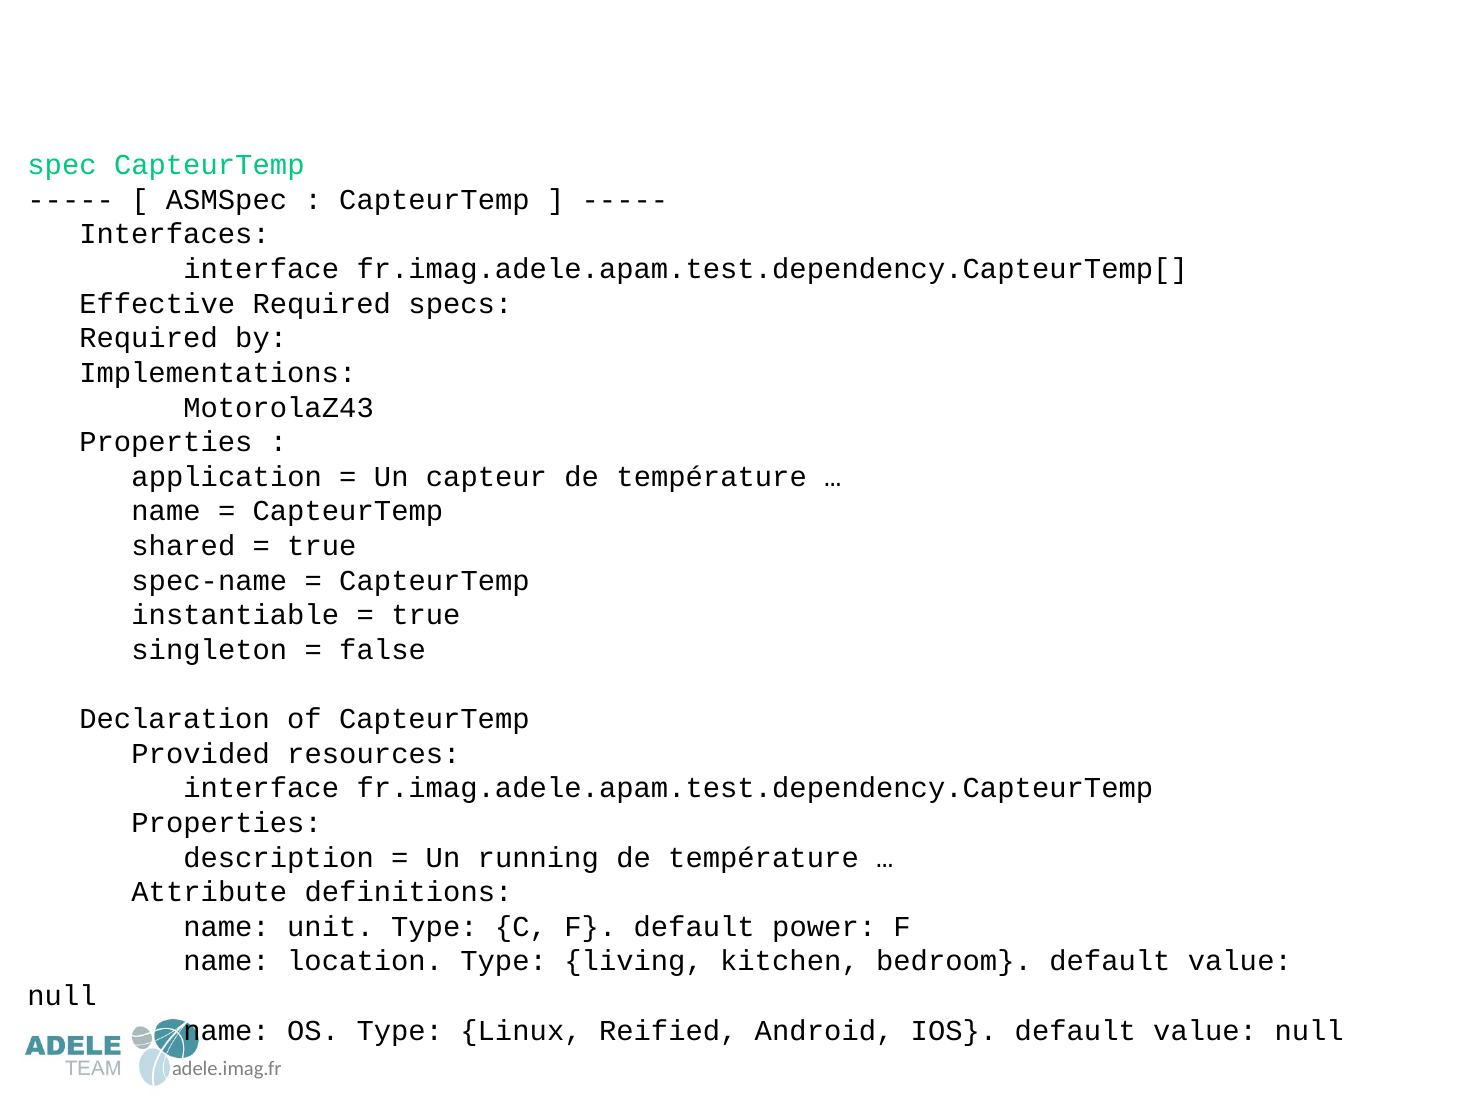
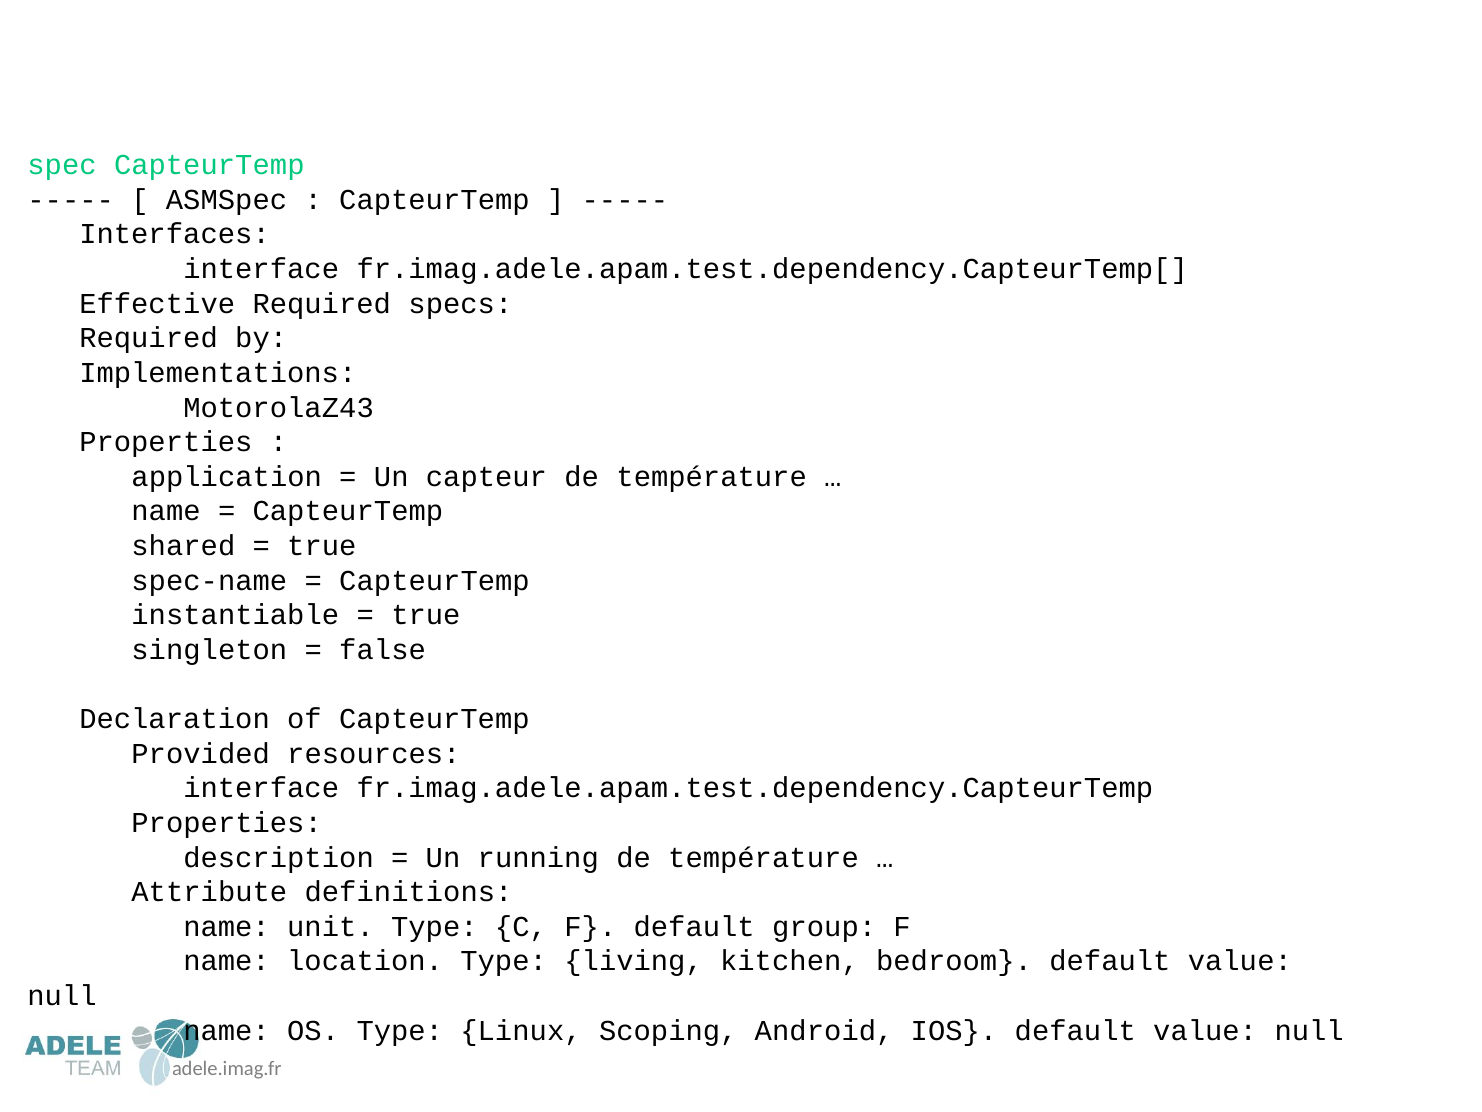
power: power -> group (824, 926)
Reified: Reified -> Scoping (668, 1030)
